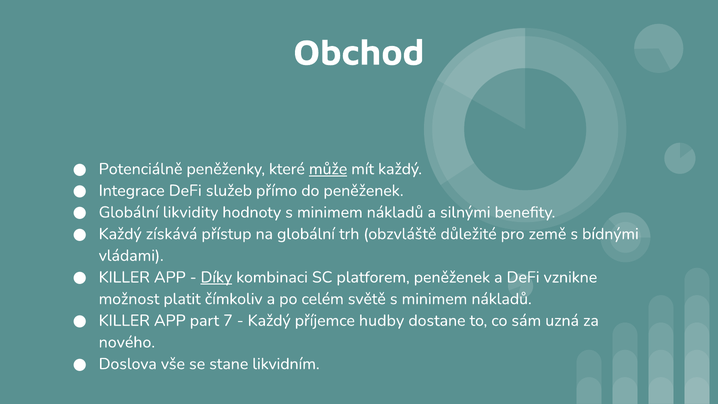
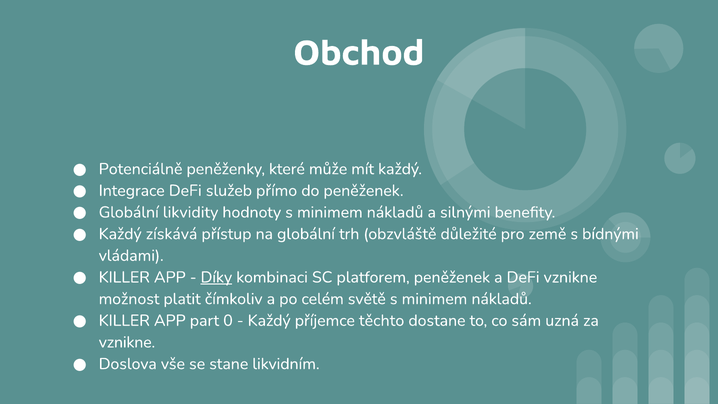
může underline: present -> none (328, 169)
7: 7 -> 0 (228, 320)
hudby: hudby -> těchto (382, 320)
nového: nového -> vznikne (127, 342)
